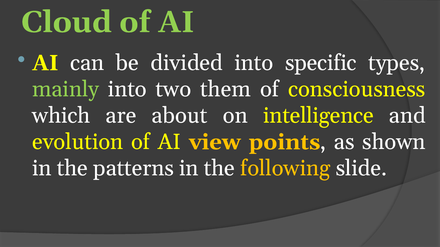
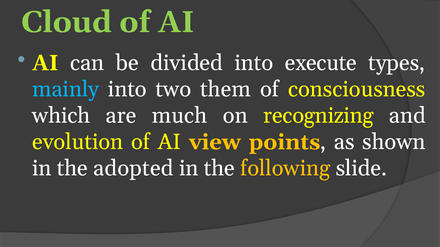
specific: specific -> execute (321, 63)
mainly colour: light green -> light blue (66, 90)
about: about -> much (180, 116)
intelligence: intelligence -> recognizing (319, 116)
patterns: patterns -> adopted (133, 169)
